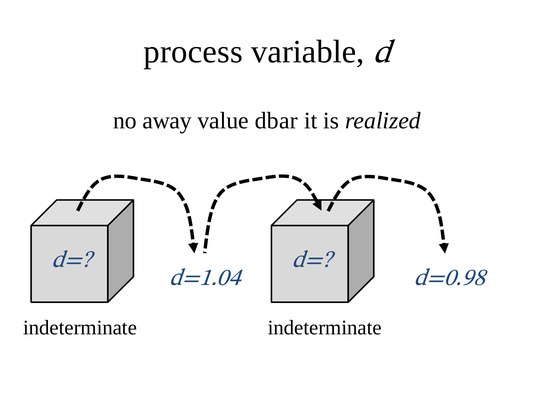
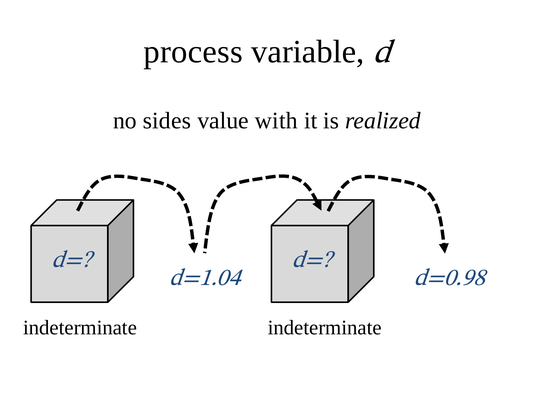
away: away -> sides (167, 121)
dbar: dbar -> with (276, 121)
